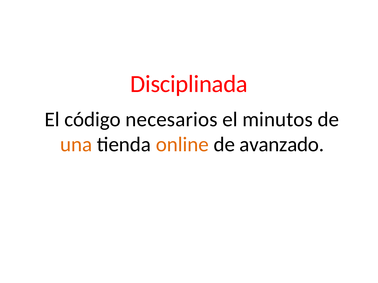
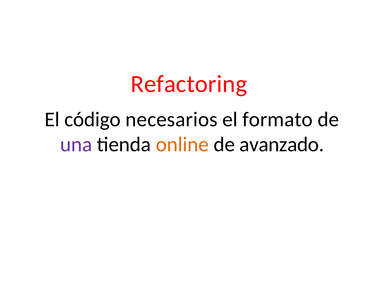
Disciplinada: Disciplinada -> Refactoring (189, 84)
minutos: minutos -> formato (278, 120)
una colour: orange -> purple (76, 145)
